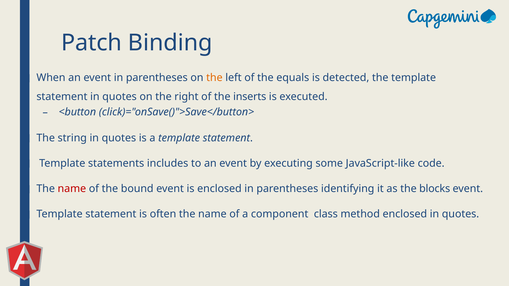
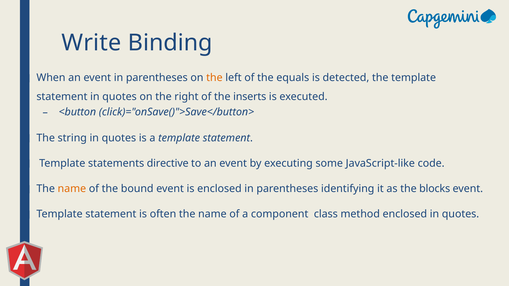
Patch: Patch -> Write (91, 43)
includes: includes -> directive (168, 163)
name colour: red -> orange (72, 189)
